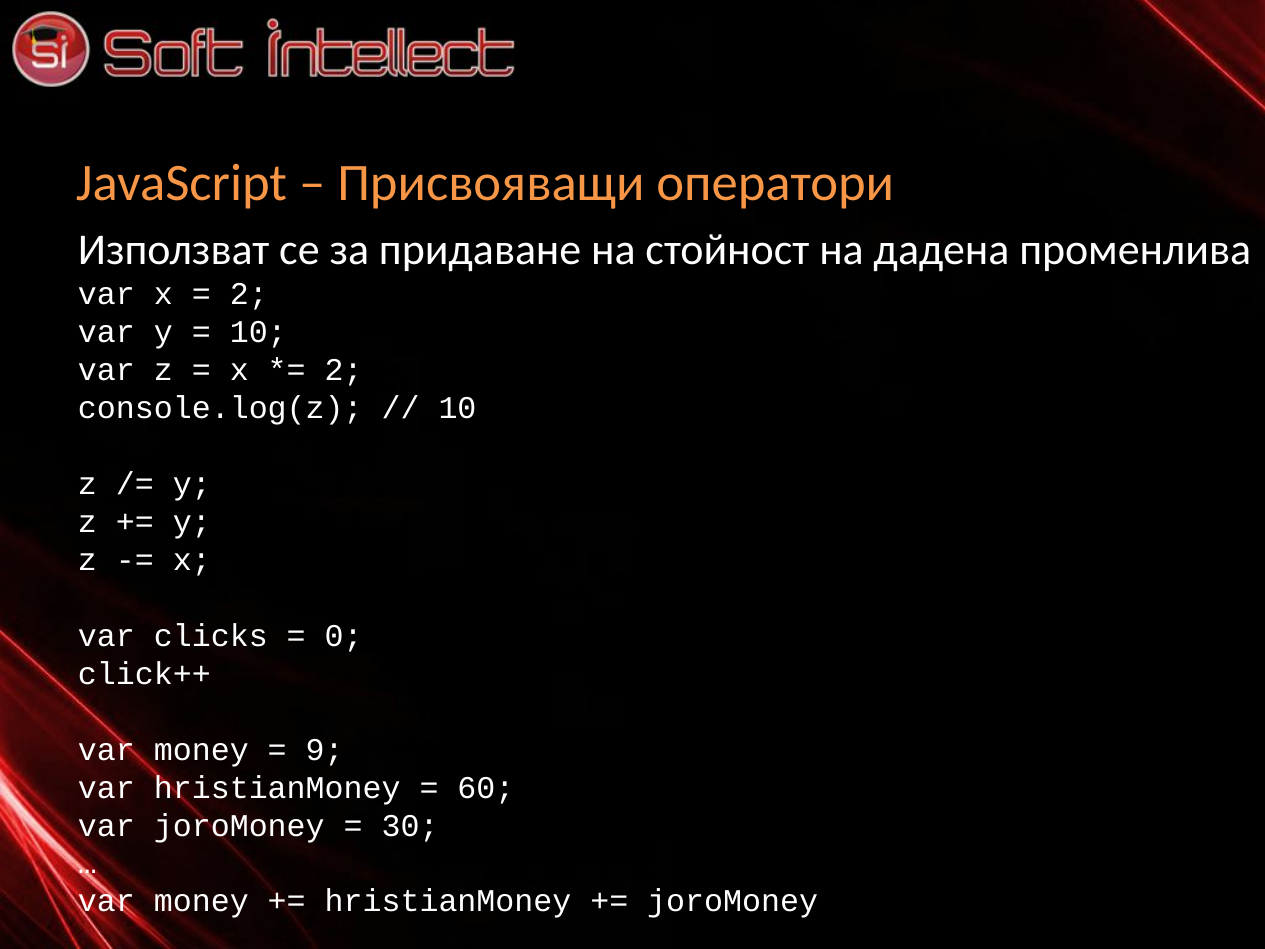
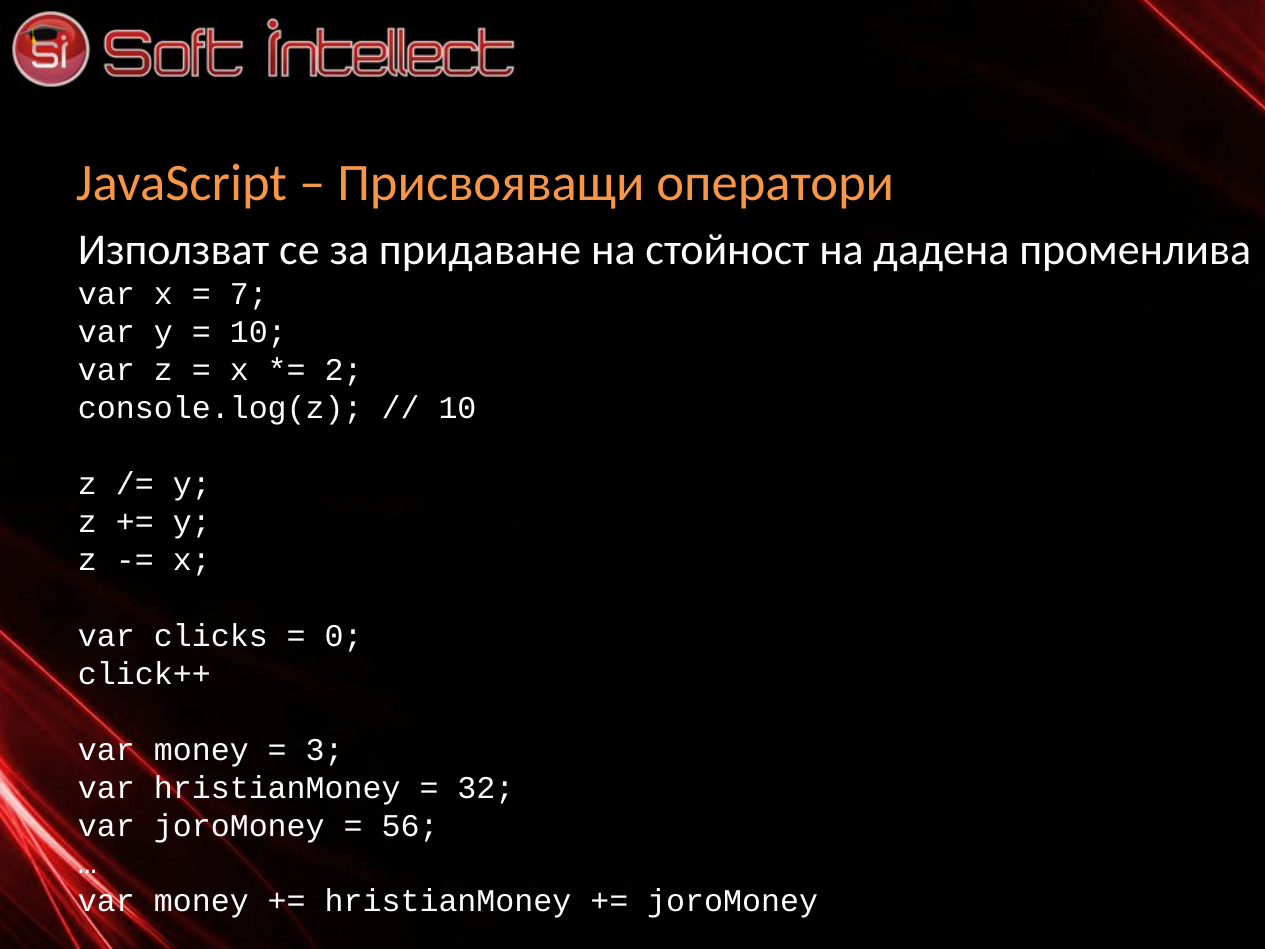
2: 2 -> 7 (249, 294)
9: 9 -> 3 (325, 749)
60: 60 -> 32 (486, 787)
30: 30 -> 56 (410, 825)
